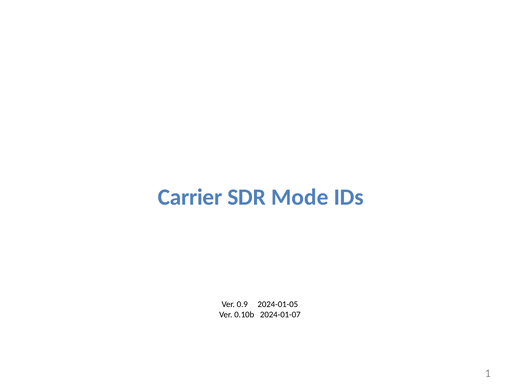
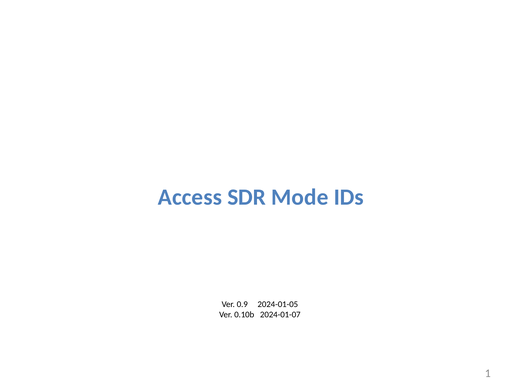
Carrier: Carrier -> Access (190, 197)
